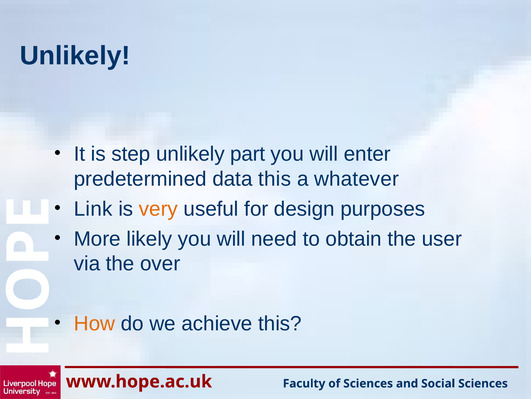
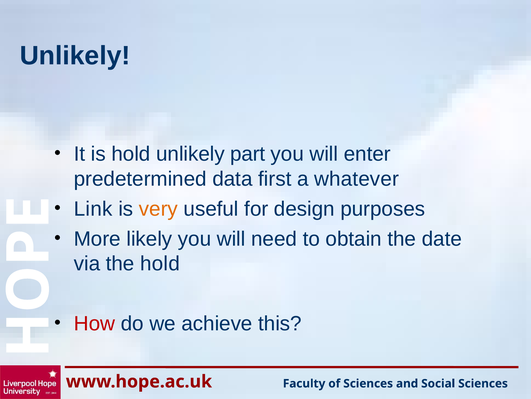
is step: step -> hold (131, 154)
data this: this -> first (275, 179)
user: user -> date (442, 238)
the over: over -> hold (160, 263)
How colour: orange -> red (94, 323)
